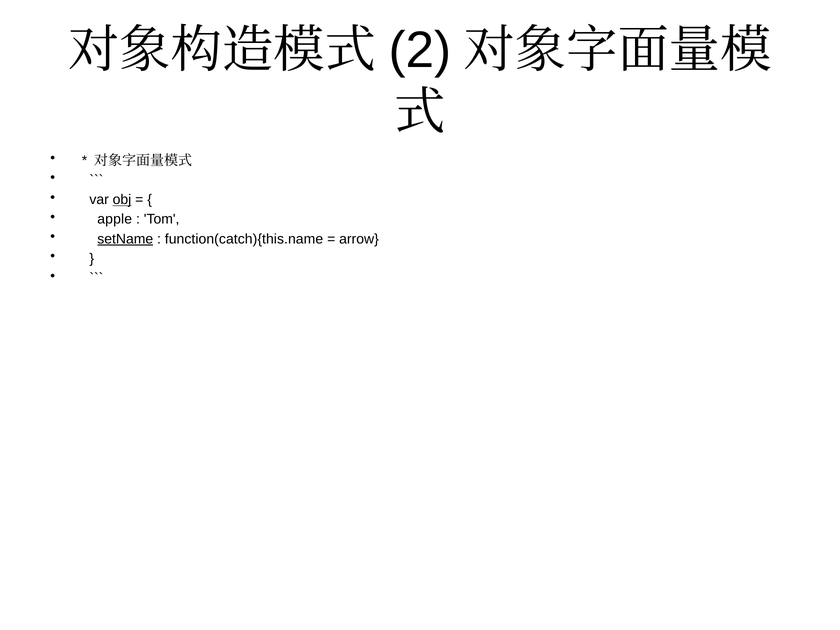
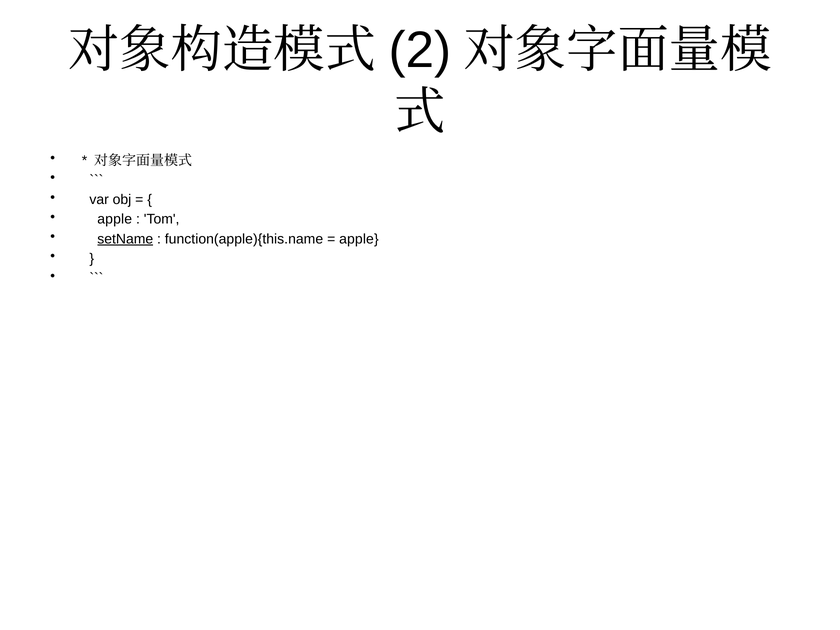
obj underline: present -> none (122, 200)
function(catch){this.name: function(catch){this.name -> function(apple){this.name (244, 239)
arrow: arrow -> apple (359, 239)
